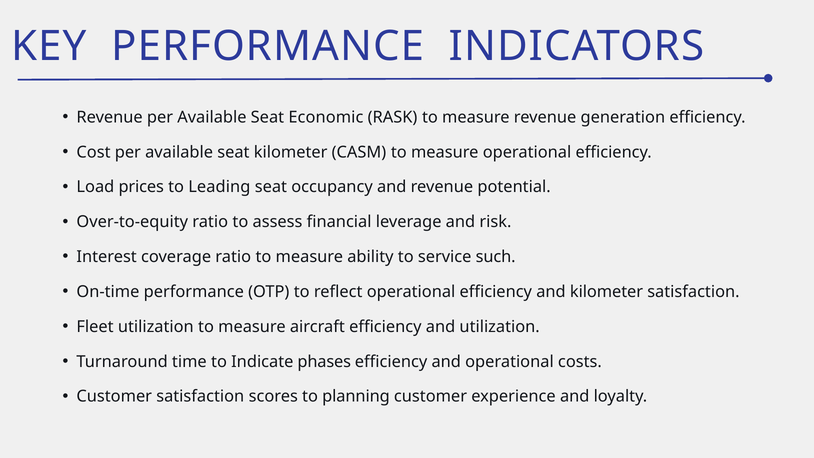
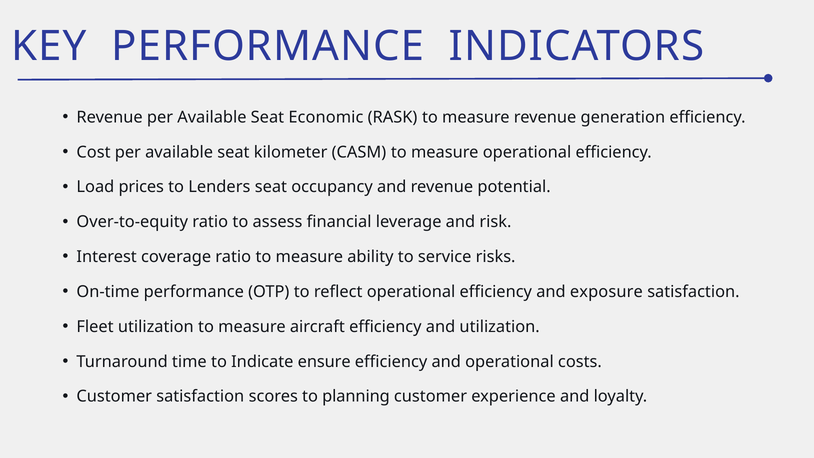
Leading: Leading -> Lenders (219, 187)
such: such -> risks (496, 257)
and kilometer: kilometer -> exposure (606, 292)
phases: phases -> ensure (324, 362)
